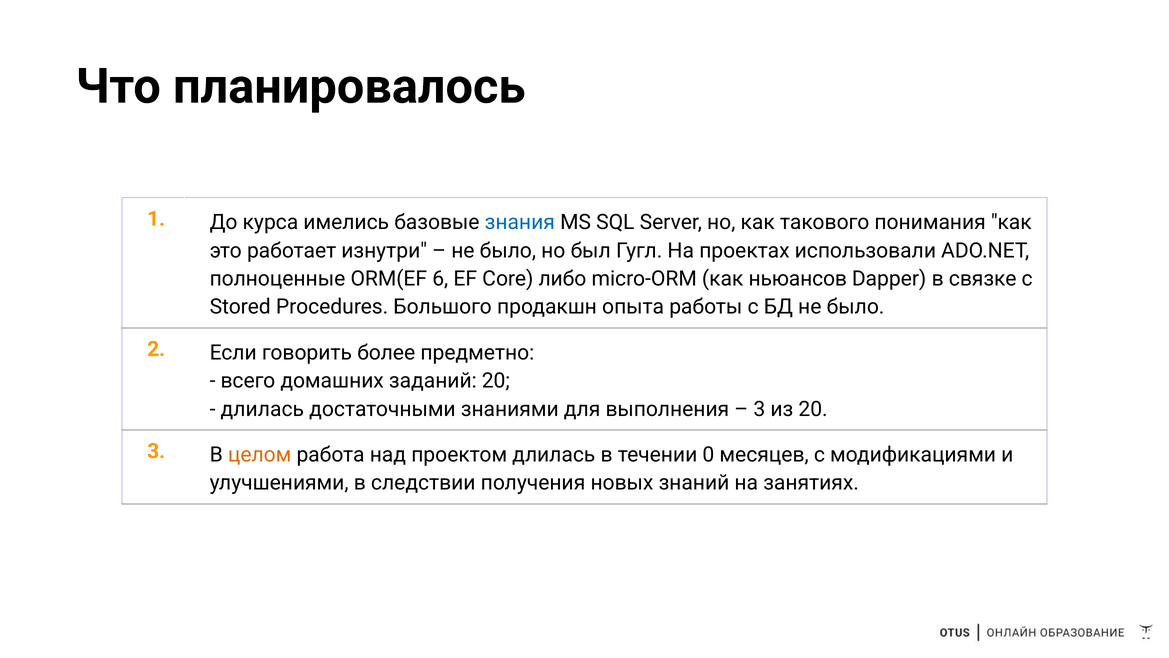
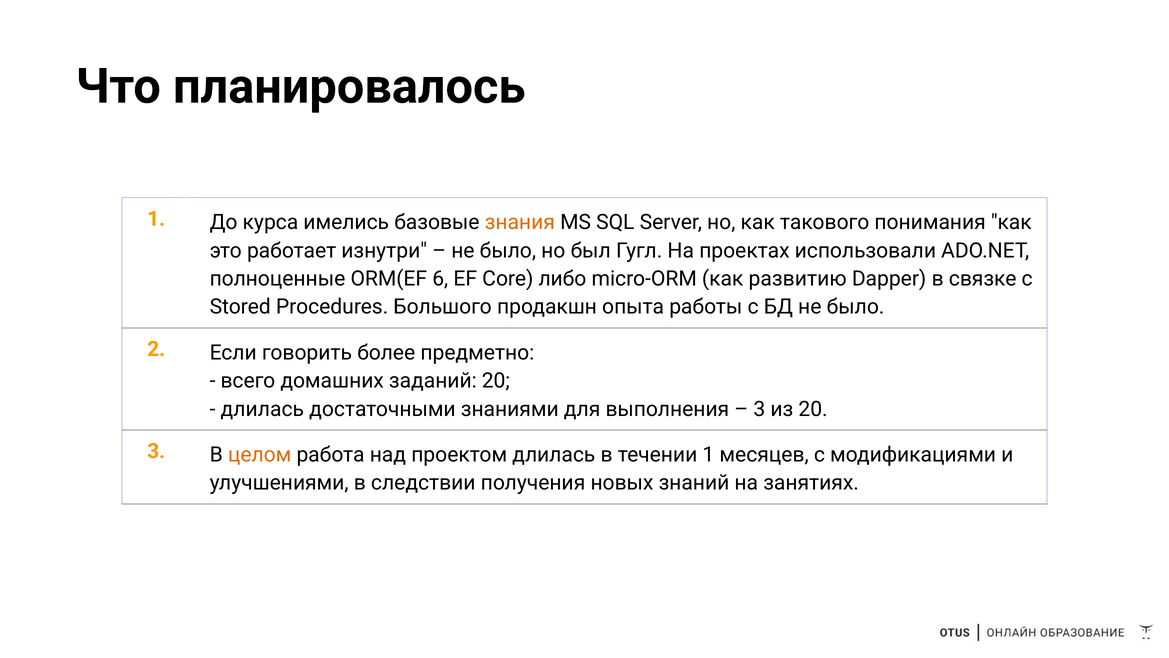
знания colour: blue -> orange (520, 222)
ньюансов: ньюансов -> развитию (798, 279)
течении 0: 0 -> 1 (708, 455)
